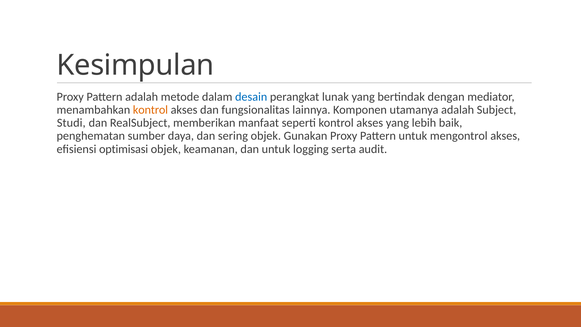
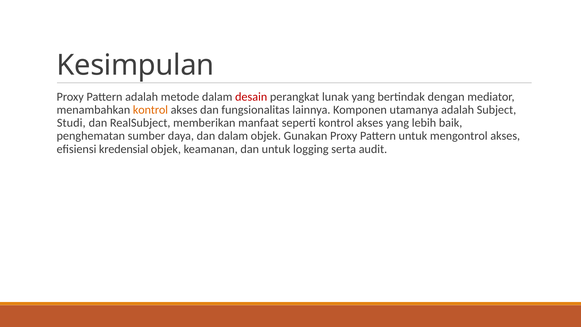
desain colour: blue -> red (251, 97)
dan sering: sering -> dalam (233, 136)
optimisasi: optimisasi -> kredensial (124, 149)
